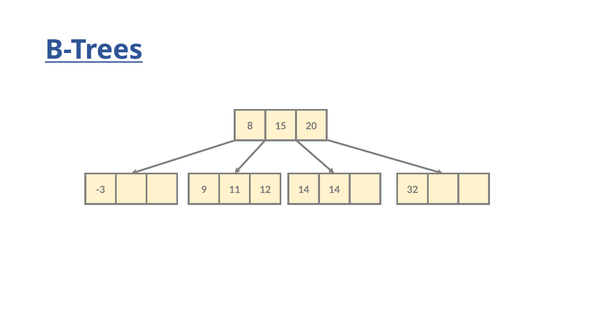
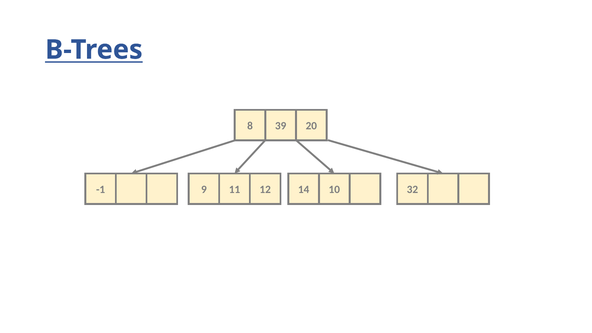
15: 15 -> 39 (281, 126)
-3: -3 -> -1 (101, 190)
14 14: 14 -> 10 (334, 190)
